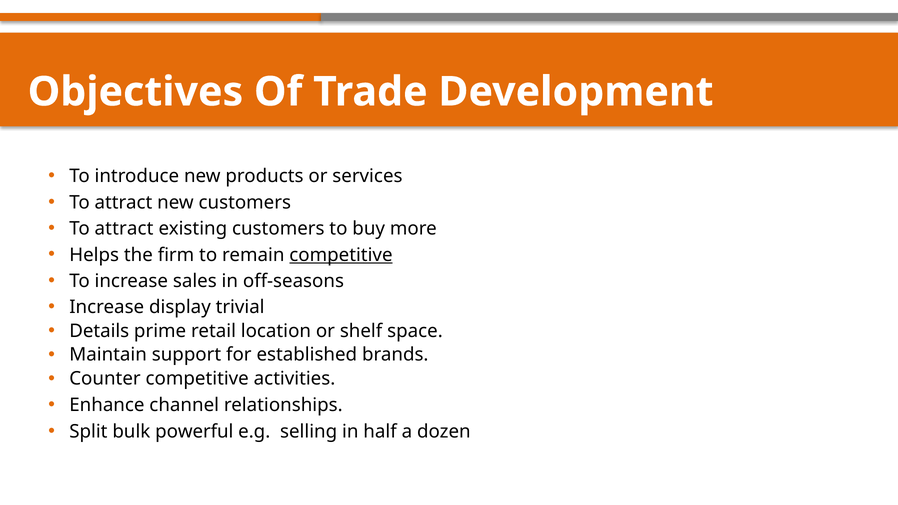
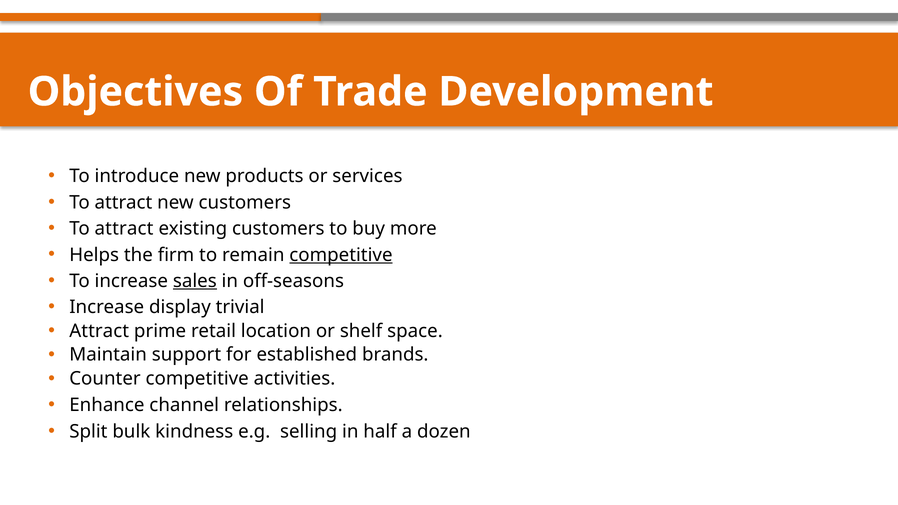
sales underline: none -> present (195, 281)
Details: Details -> Attract (99, 331)
powerful: powerful -> kindness (194, 432)
